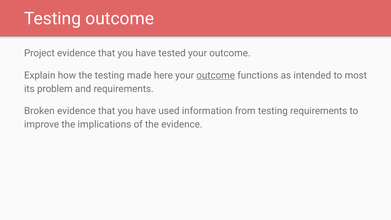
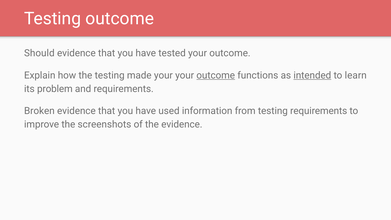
Project: Project -> Should (39, 53)
made here: here -> your (163, 75)
intended underline: none -> present (312, 75)
most: most -> learn (356, 75)
implications: implications -> screenshots (104, 124)
